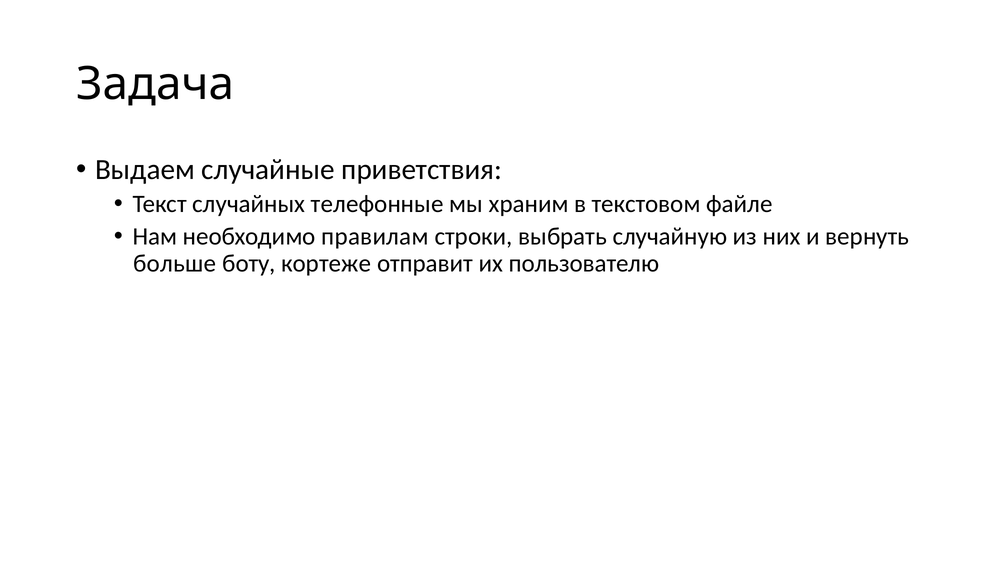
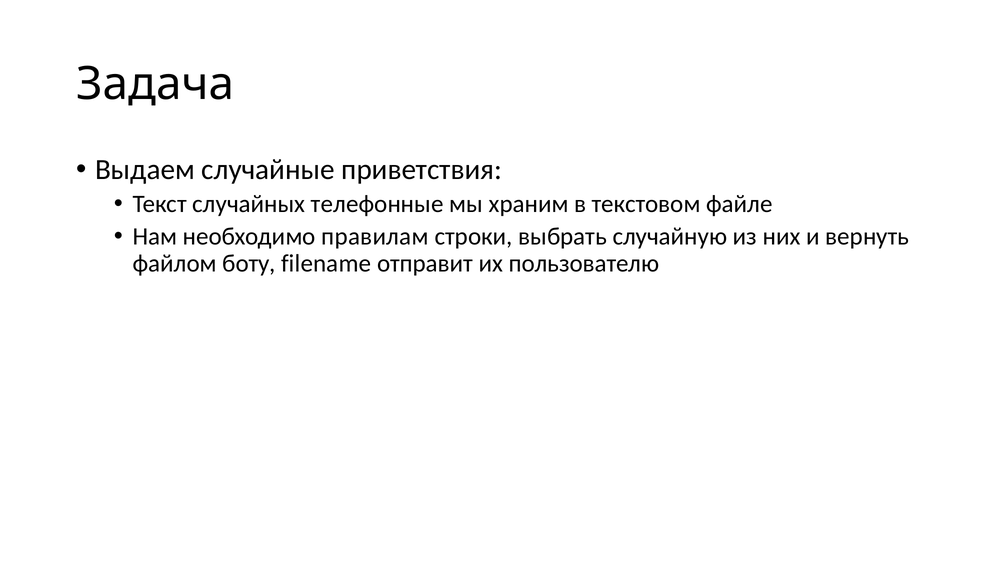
больше: больше -> файлом (175, 263)
кортеже: кортеже -> filename (326, 263)
